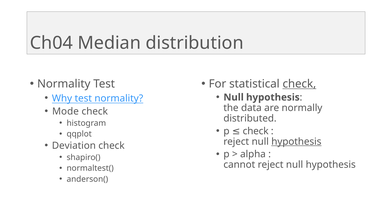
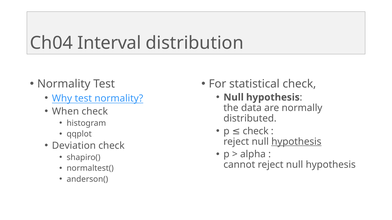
Median: Median -> Interval (109, 43)
check underline: present -> none (299, 84)
Mode: Mode -> When (65, 112)
